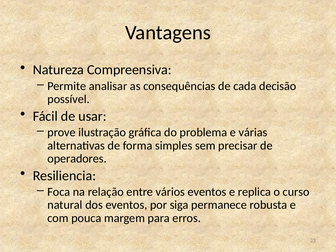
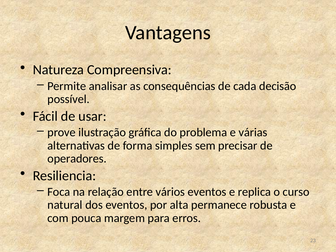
siga: siga -> alta (179, 205)
